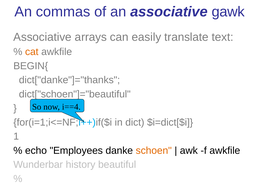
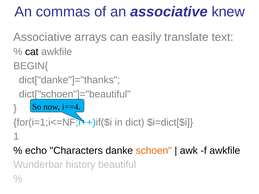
gawk: gawk -> knew (228, 12)
cat colour: orange -> black (32, 52)
Employees: Employees -> Characters (76, 151)
